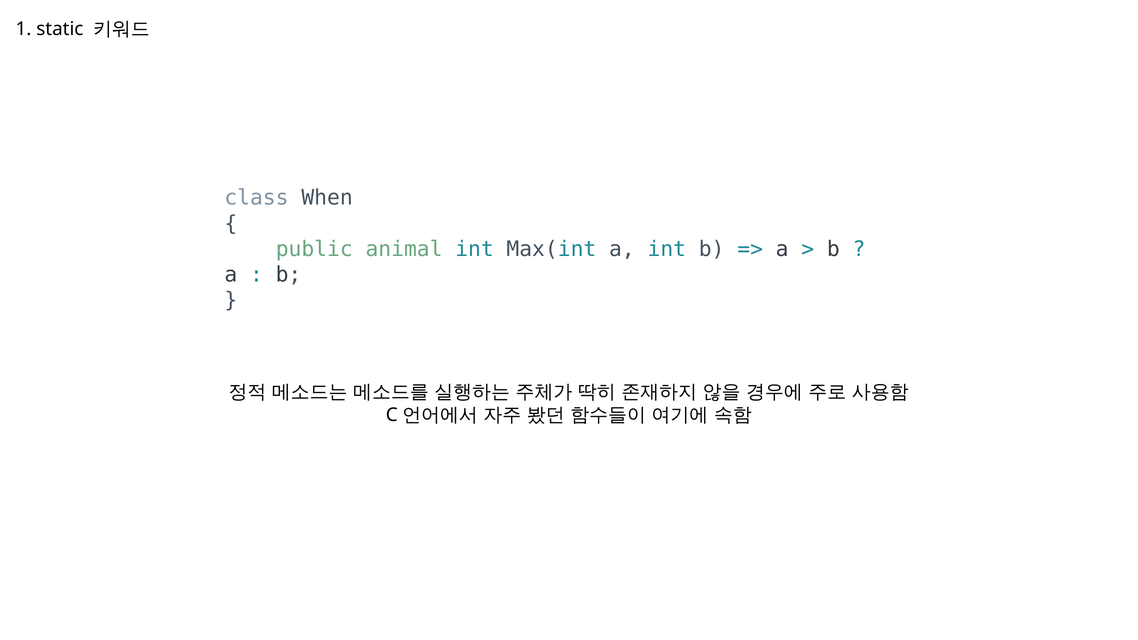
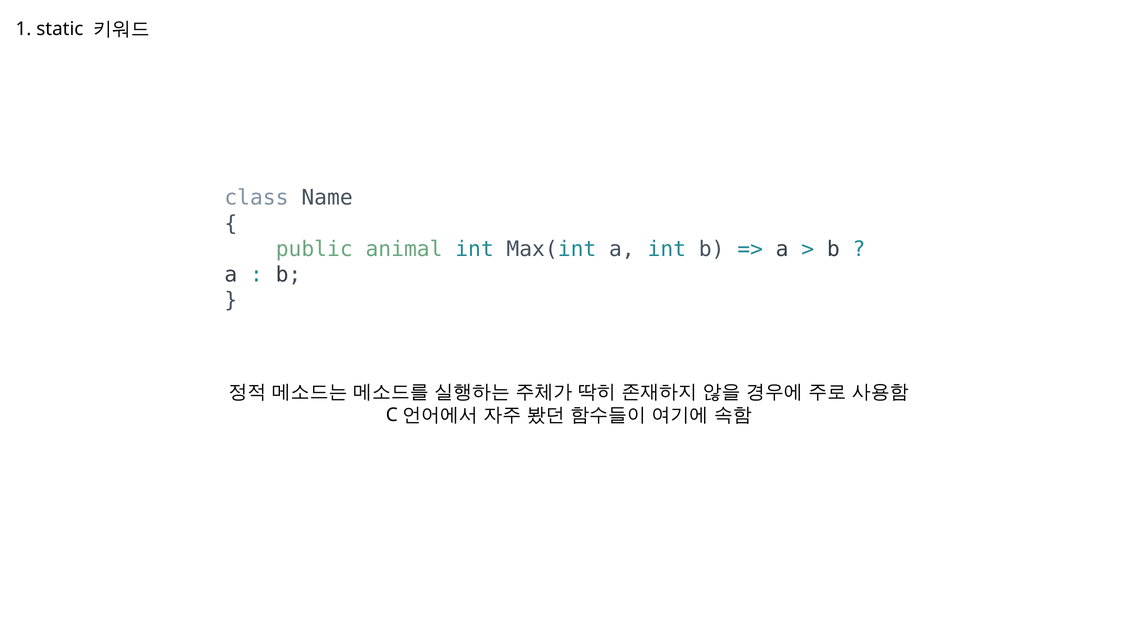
When: When -> Name (327, 198)
